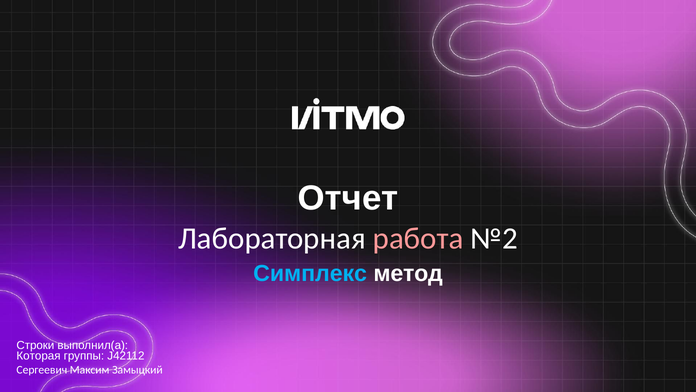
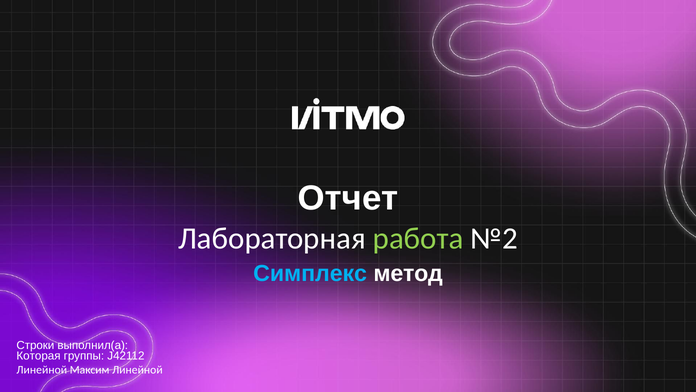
работа colour: pink -> light green (418, 238)
Сергеевич: Сергеевич -> Линейной (42, 370)
Максим Замыцкий: Замыцкий -> Линейной (137, 370)
